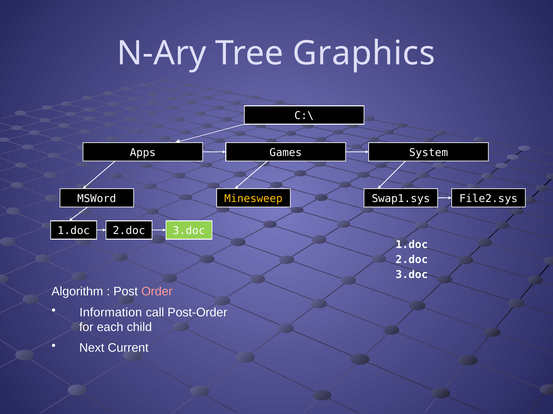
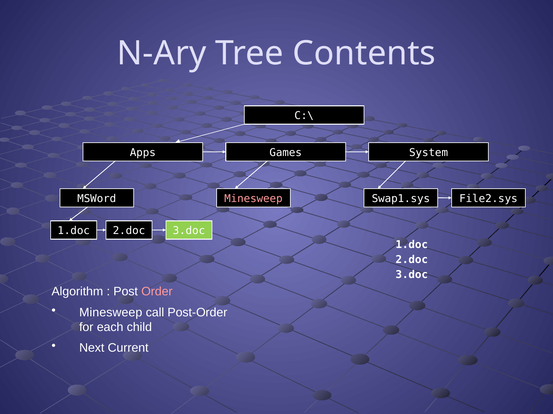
Graphics: Graphics -> Contents (364, 54)
Minesweep colour: yellow -> pink (253, 199)
Information: Information -> Minesweep (111, 313)
